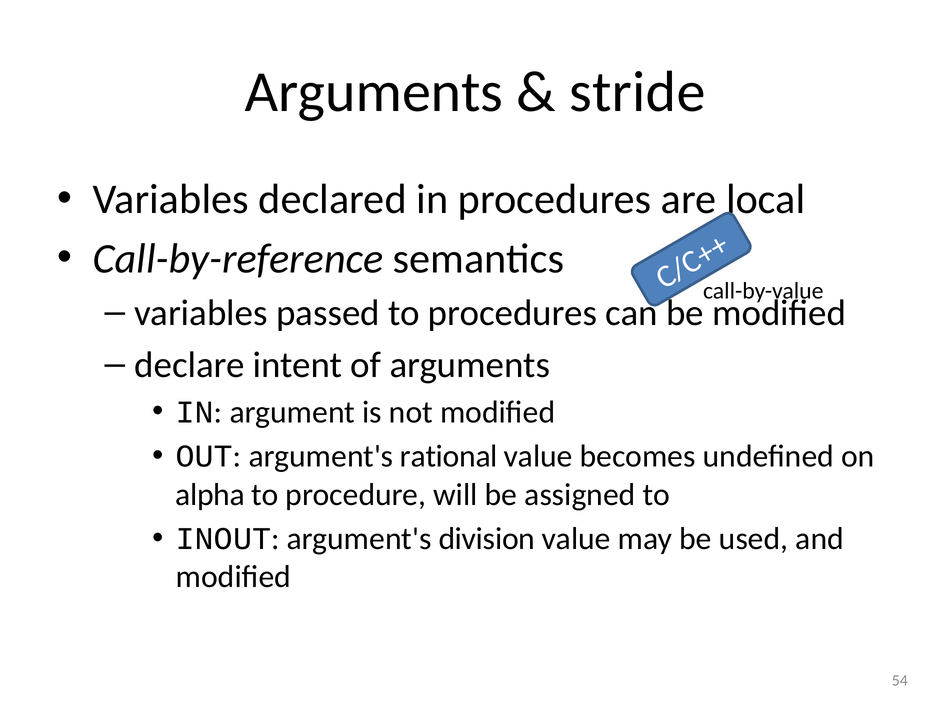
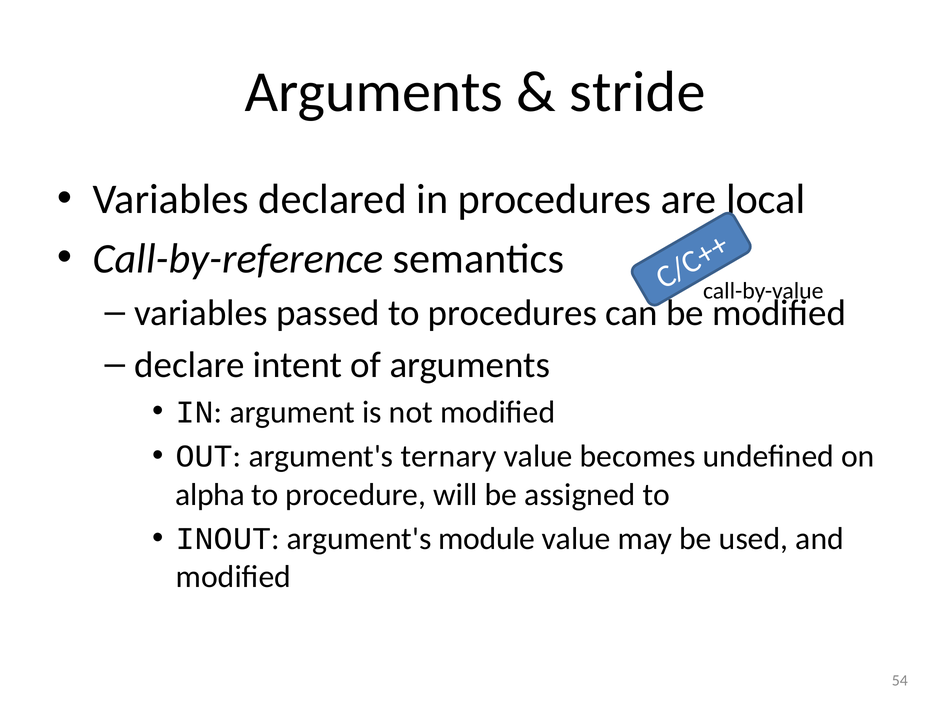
rational: rational -> ternary (449, 457)
division: division -> module (487, 539)
